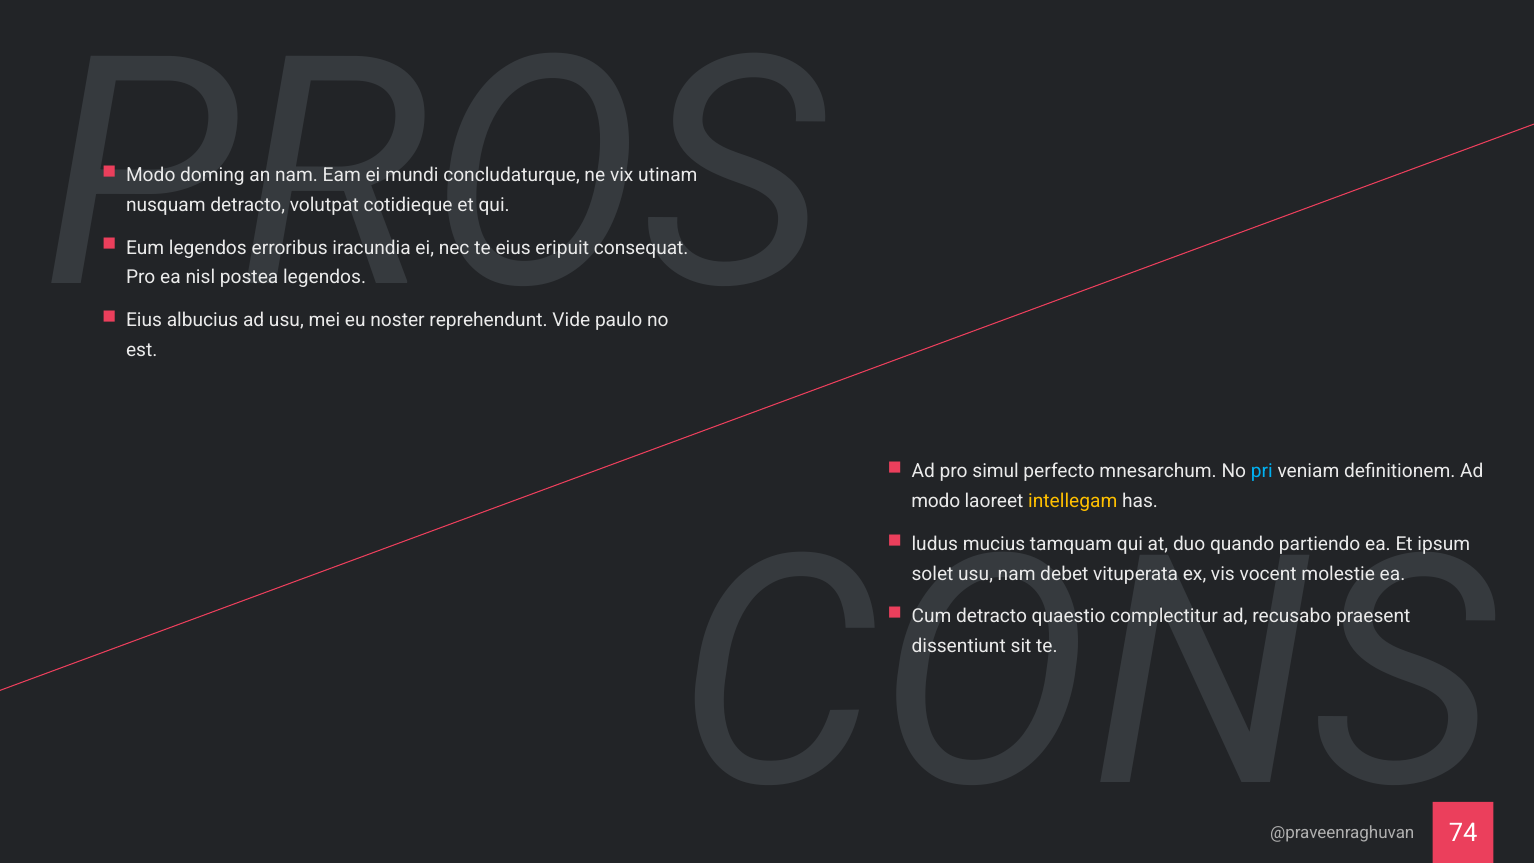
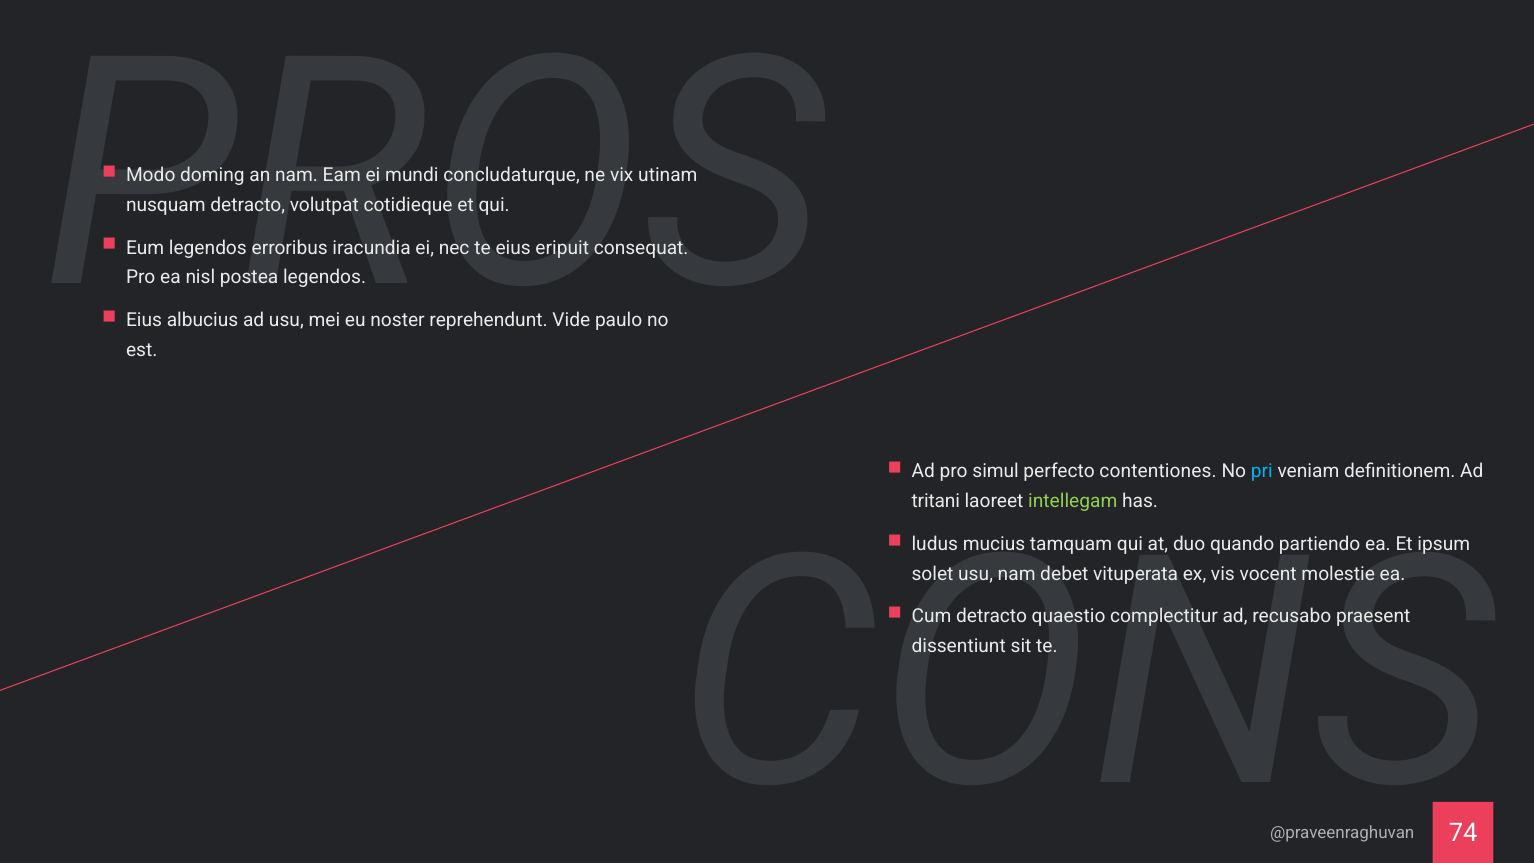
mnesarchum: mnesarchum -> contentiones (1158, 471)
modo: modo -> tritani (936, 501)
intellegam colour: yellow -> light green (1073, 501)
